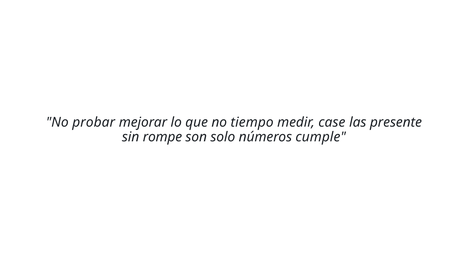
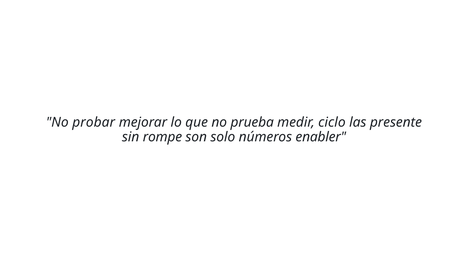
tiempo: tiempo -> prueba (252, 123)
case: case -> ciclo (332, 123)
cumple: cumple -> enabler (321, 137)
